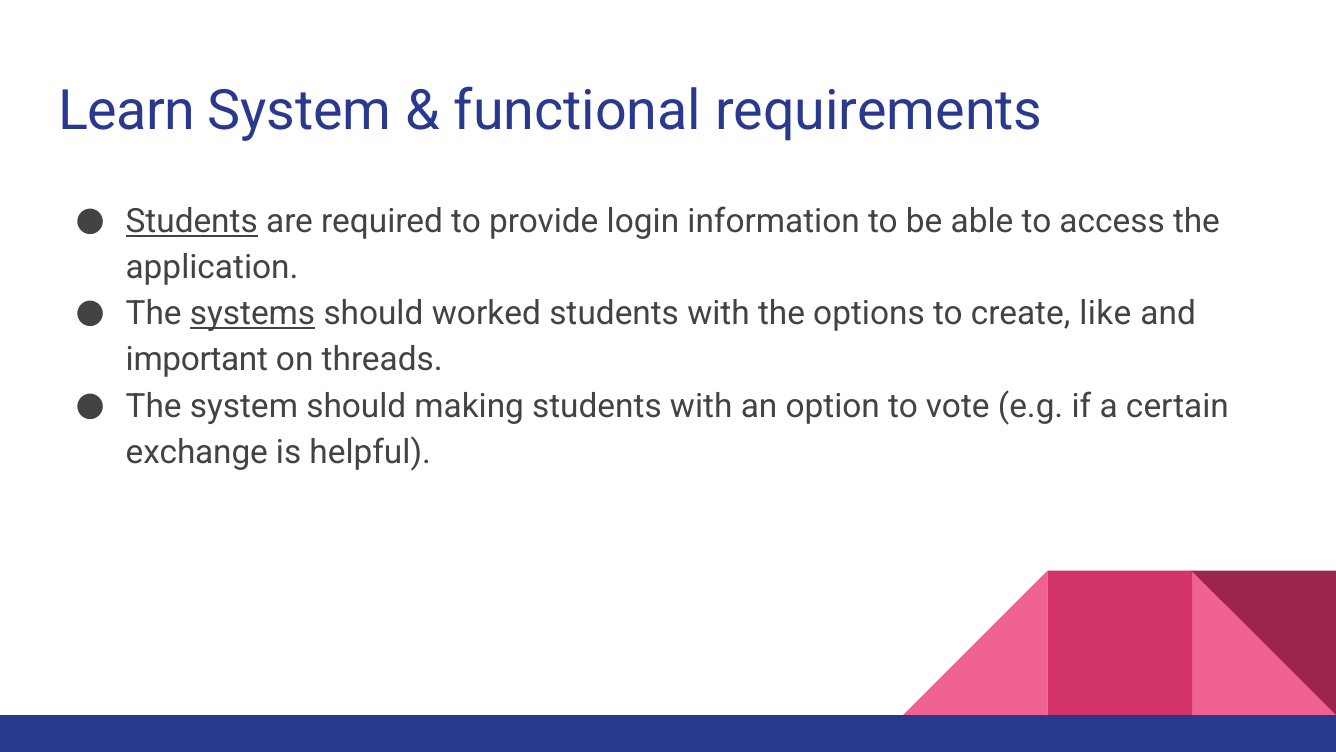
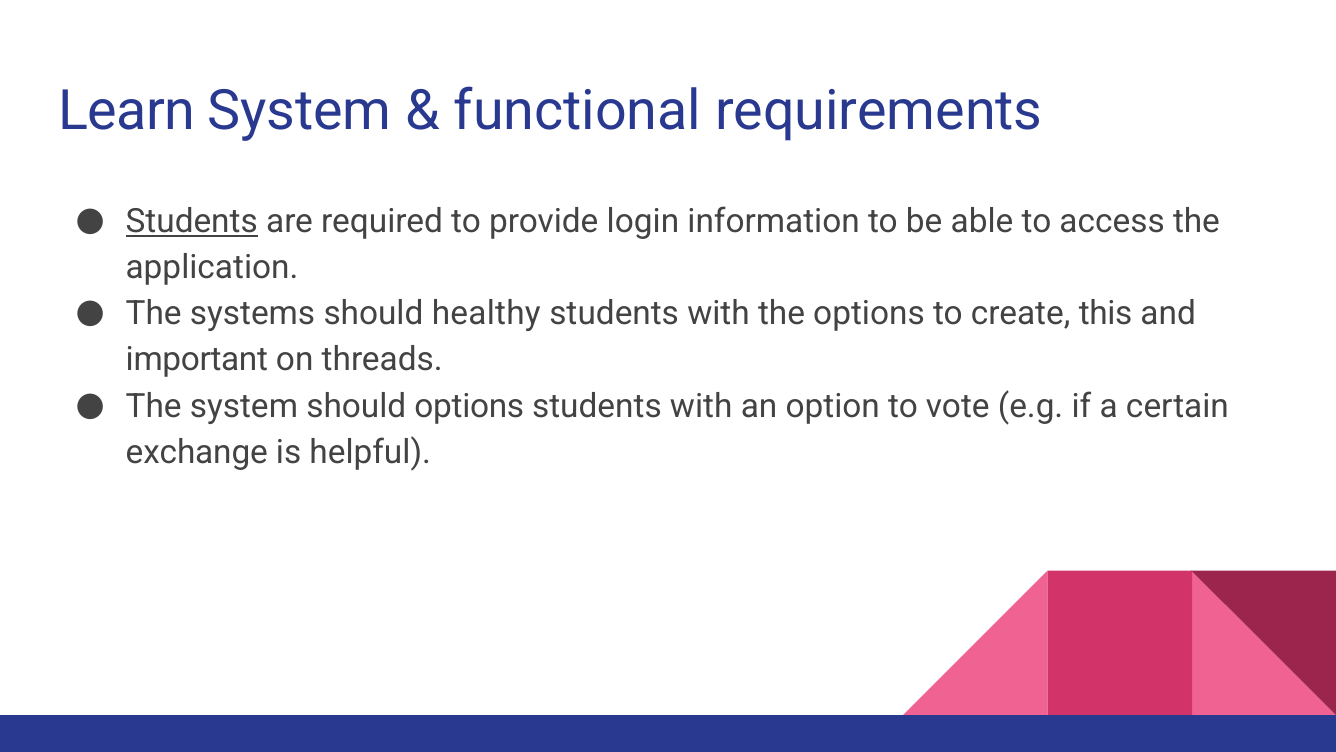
systems underline: present -> none (253, 314)
worked: worked -> healthy (486, 314)
like: like -> this (1106, 314)
should making: making -> options (469, 406)
